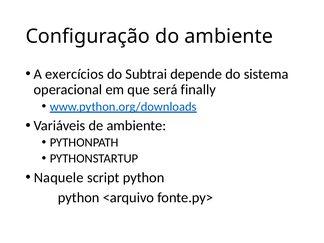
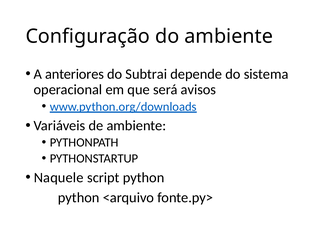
exercícios: exercícios -> anteriores (75, 74)
finally: finally -> avisos (198, 90)
